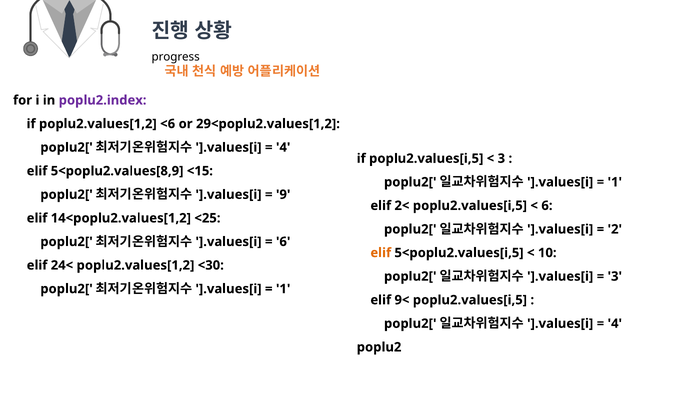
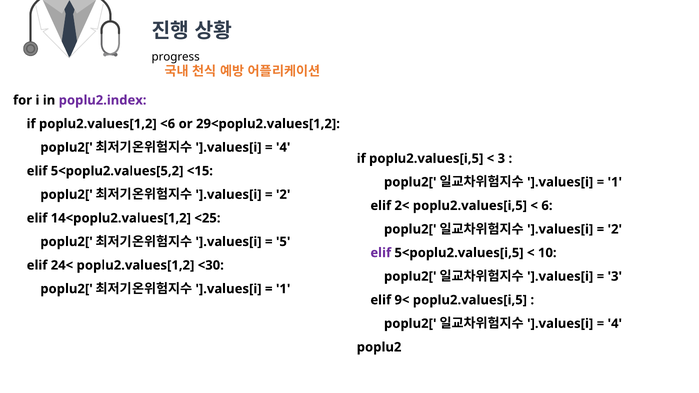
5<poplu2.values[8,9: 5<poplu2.values[8,9 -> 5<poplu2.values[5,2 (117, 171)
9: 9 -> 2 (283, 195)
6: 6 -> 5 (283, 242)
elif colour: orange -> purple (381, 253)
